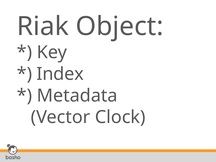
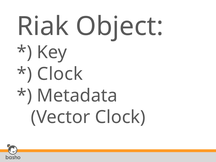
Index: Index -> Clock (60, 74)
